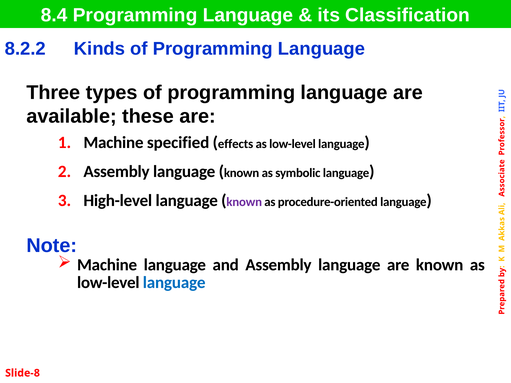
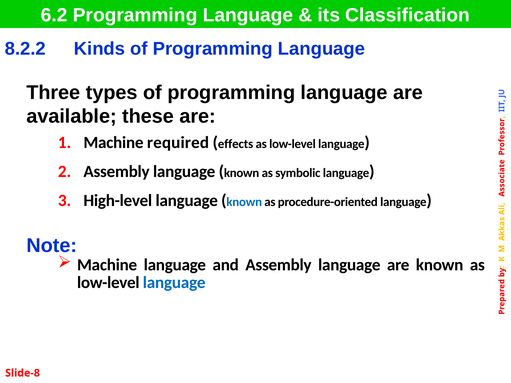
8.4: 8.4 -> 6.2 (54, 15)
specified: specified -> required (178, 143)
known colour: purple -> blue (244, 202)
